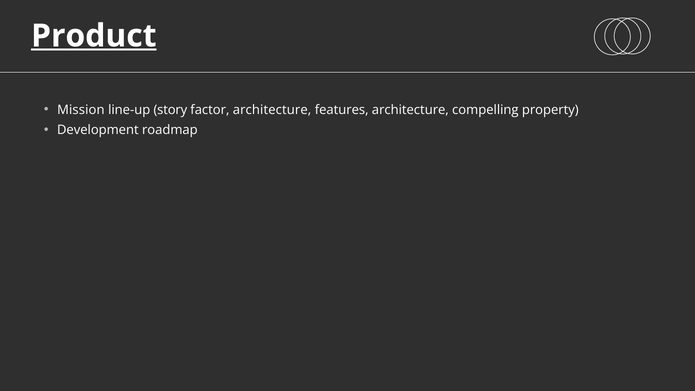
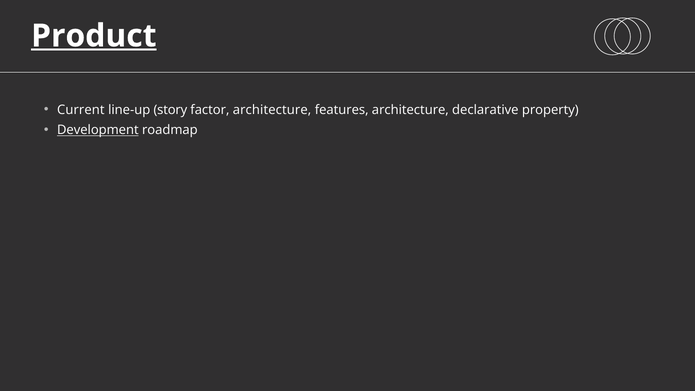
Mission: Mission -> Current (81, 110)
compelling: compelling -> declarative (485, 110)
Development underline: none -> present (98, 130)
